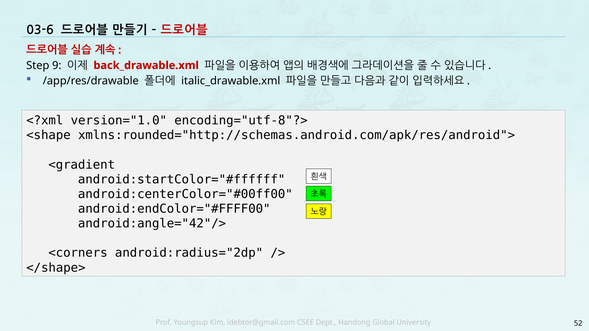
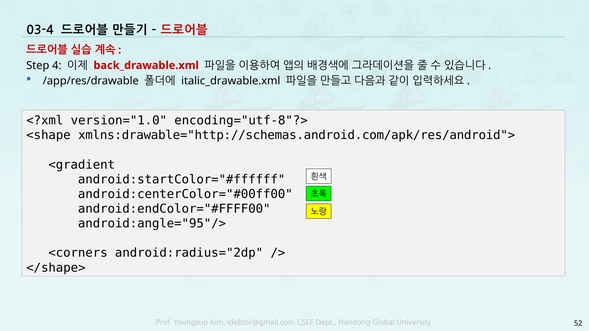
03-6: 03-6 -> 03-4 (40, 30)
9: 9 -> 4 (57, 65)
xmlns:rounded="http://schemas.android.com/apk/res/android">: xmlns:rounded="http://schemas.android.com/apk/res/android"> -> xmlns:drawable="http://schemas.android.com/apk/res/android"> (297, 135)
android:angle="42"/>: android:angle="42"/> -> android:angle="95"/> (152, 224)
